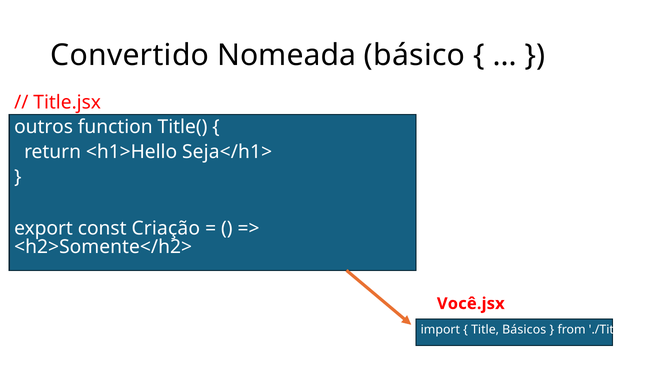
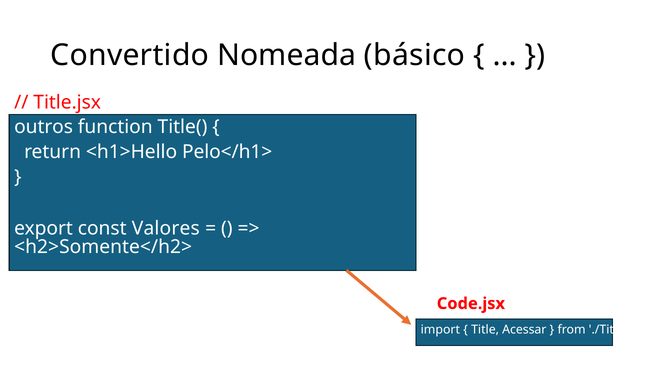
Seja</h1>: Seja</h1> -> Pelo</h1> (227, 152)
Criação: Criação -> Valores (166, 229)
Você.jsx: Você.jsx -> Code.jsx (471, 304)
Básicos: Básicos -> Acessar (524, 330)
